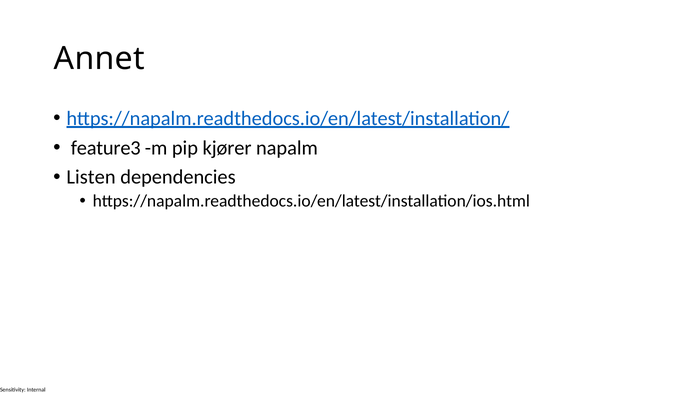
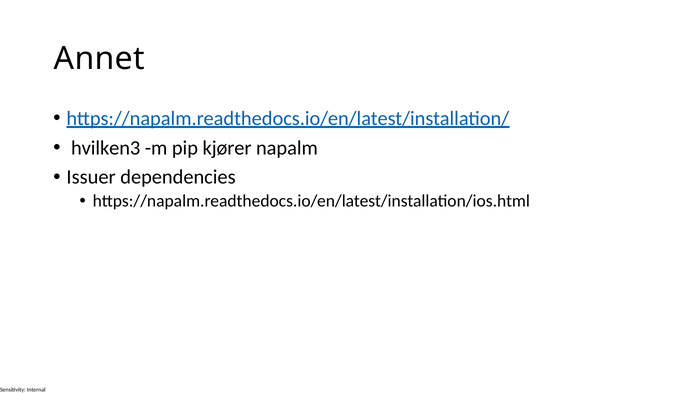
feature3: feature3 -> hvilken3 (106, 148)
Listen: Listen -> Issuer (91, 177)
